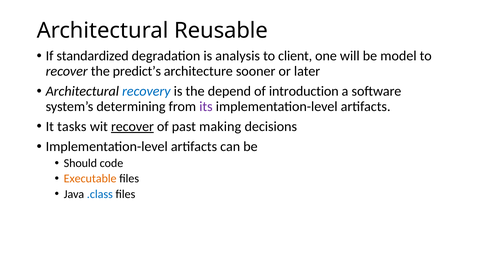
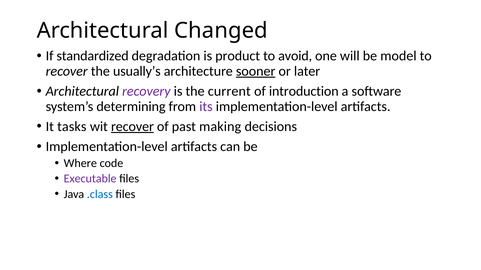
Reusable: Reusable -> Changed (221, 30)
analysis: analysis -> product (238, 56)
client: client -> avoid (295, 56)
predict’s: predict’s -> usually’s (137, 71)
sooner underline: none -> present (256, 71)
recovery colour: blue -> purple (146, 91)
depend: depend -> current (229, 91)
Should: Should -> Where (80, 164)
Executable colour: orange -> purple (90, 179)
